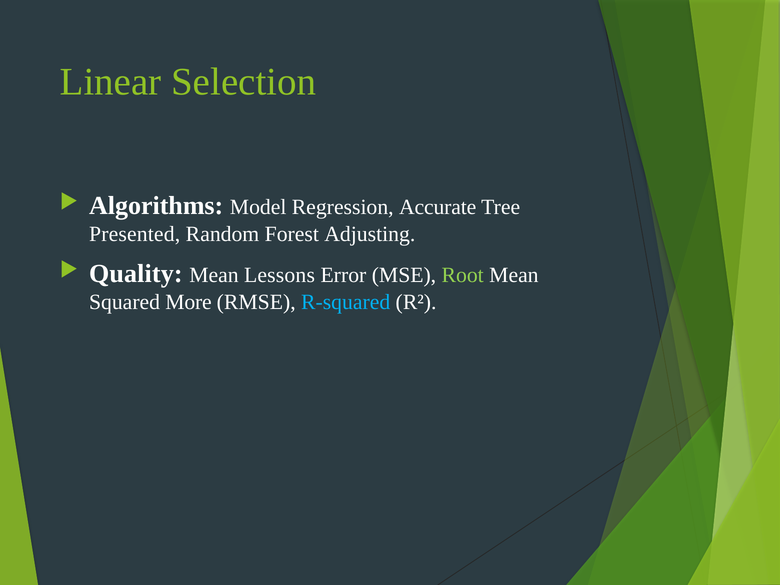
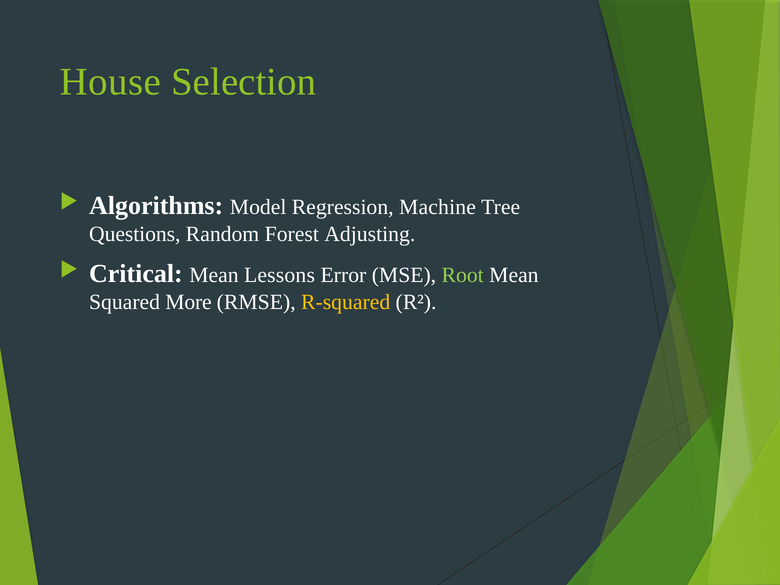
Linear: Linear -> House (110, 82)
Accurate: Accurate -> Machine (438, 207)
Presented: Presented -> Questions (135, 234)
Quality: Quality -> Critical (136, 274)
R-squared colour: light blue -> yellow (346, 302)
